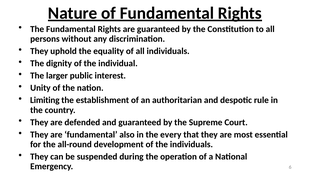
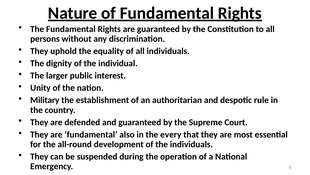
Limiting: Limiting -> Military (45, 100)
